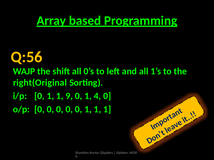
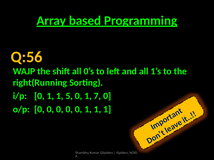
right(Original: right(Original -> right(Running (40, 83)
9: 9 -> 5 (69, 96)
4: 4 -> 7 (97, 96)
